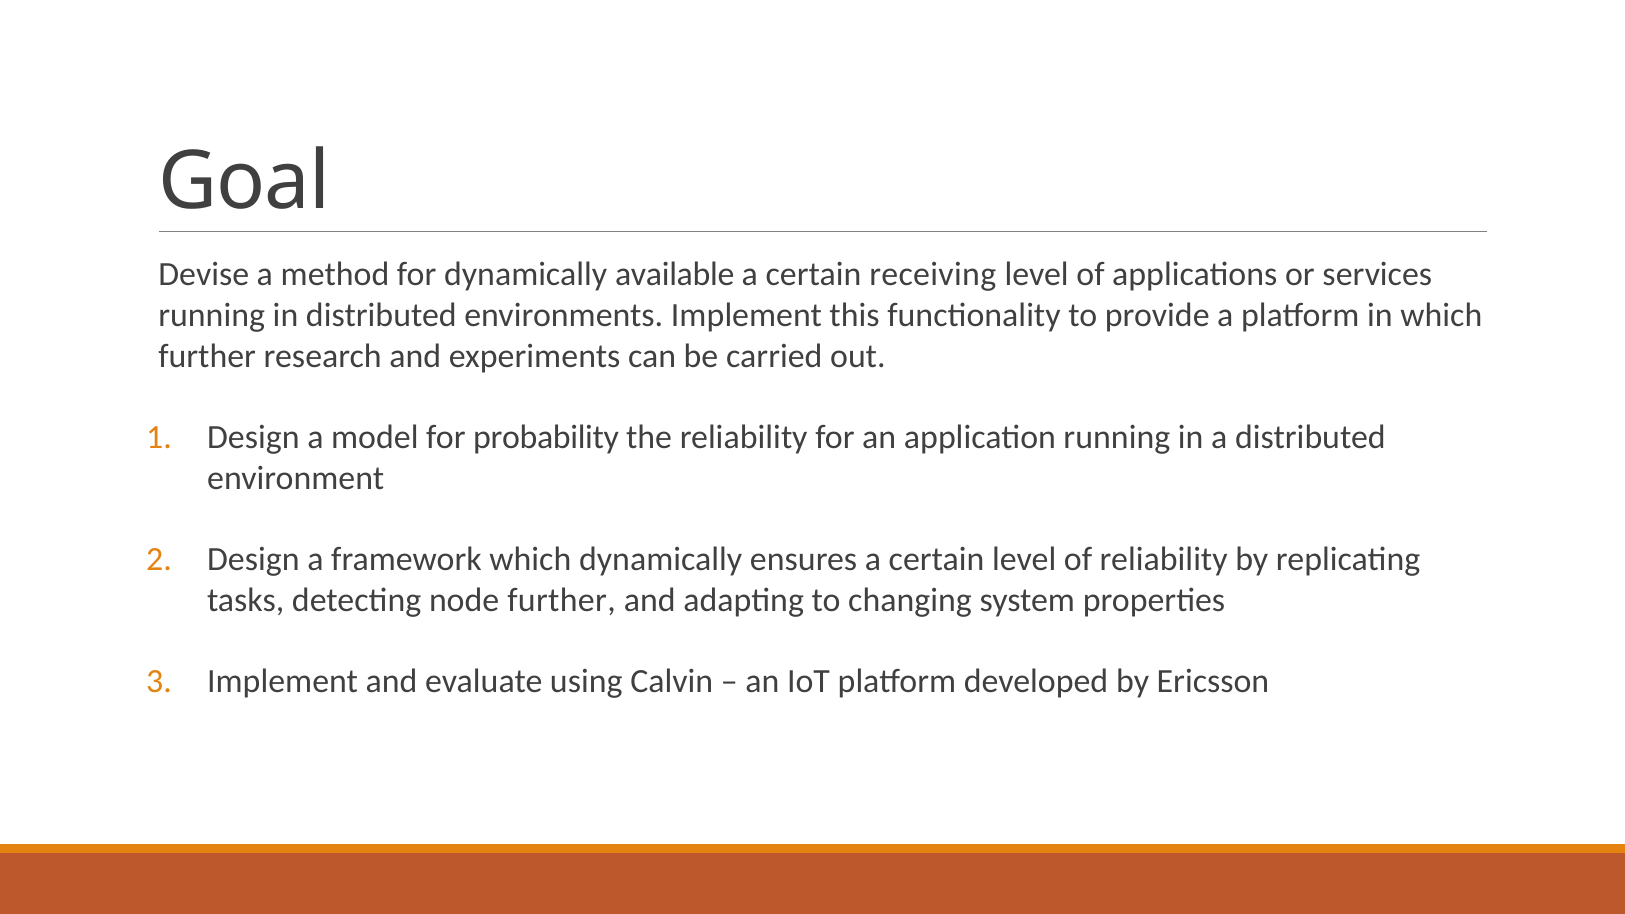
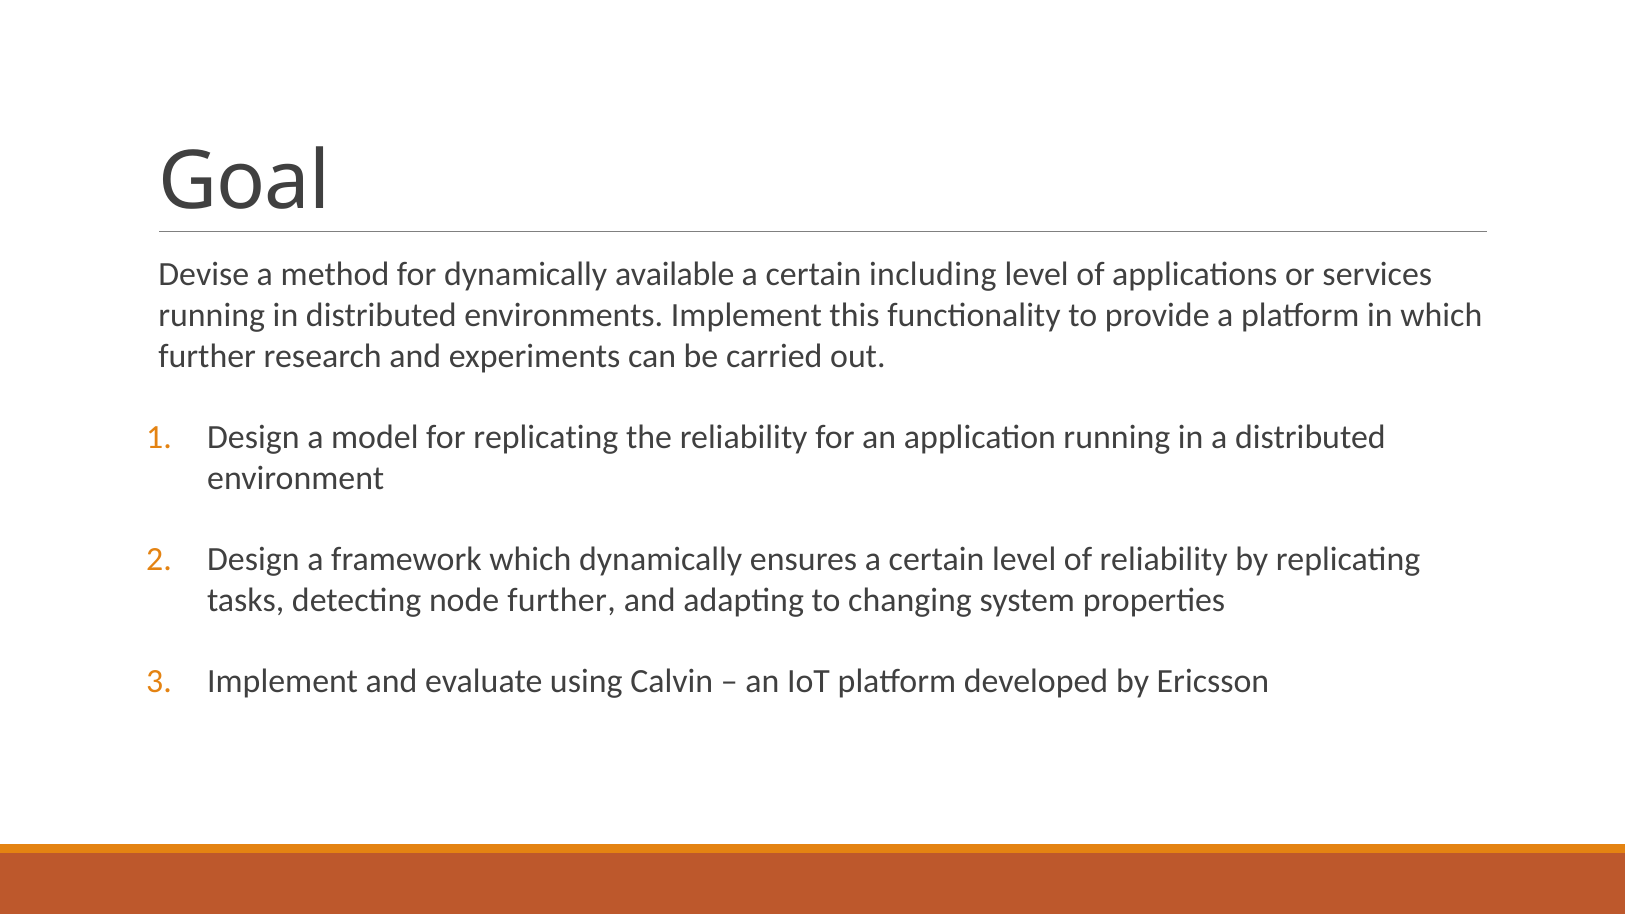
receiving: receiving -> including (933, 275)
for probability: probability -> replicating (546, 437)
